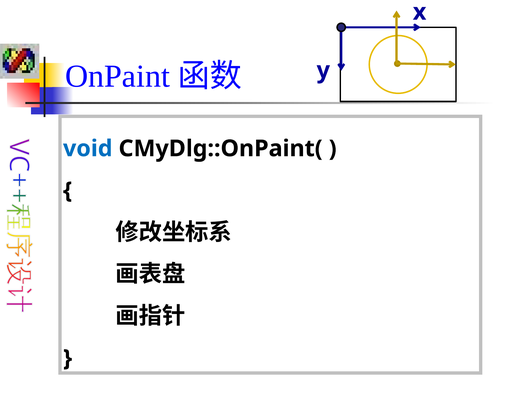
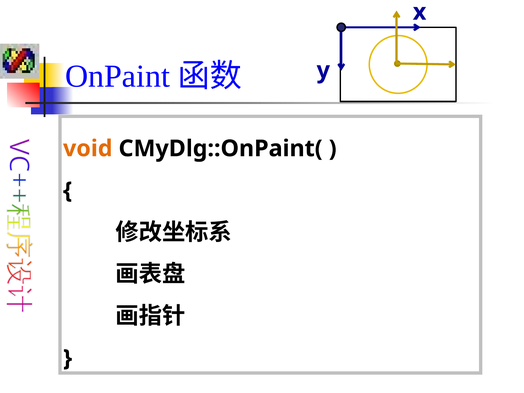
void colour: blue -> orange (88, 149)
